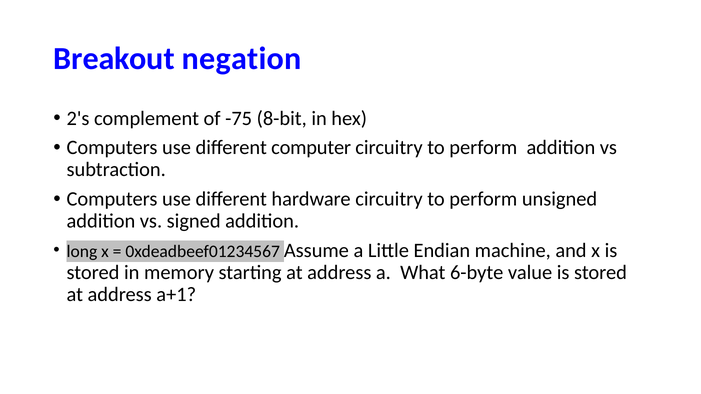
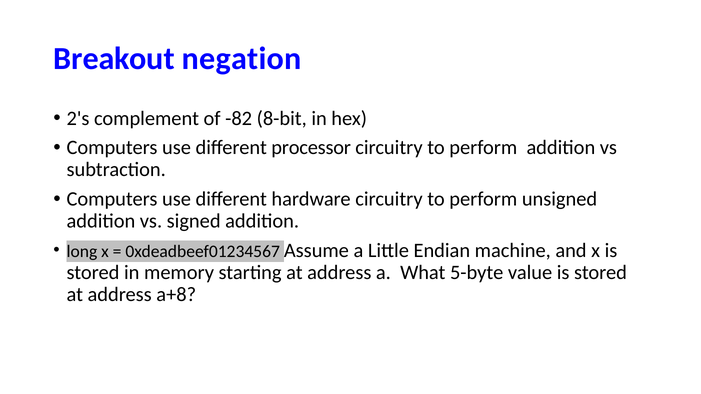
-75: -75 -> -82 (239, 118)
computer: computer -> processor (311, 148)
6-byte: 6-byte -> 5-byte (477, 273)
a+1: a+1 -> a+8 (176, 295)
